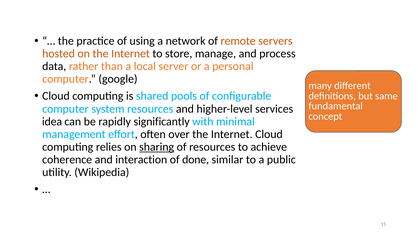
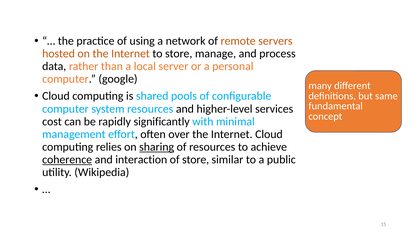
idea: idea -> cost (52, 122)
coherence underline: none -> present (67, 160)
of done: done -> store (196, 160)
